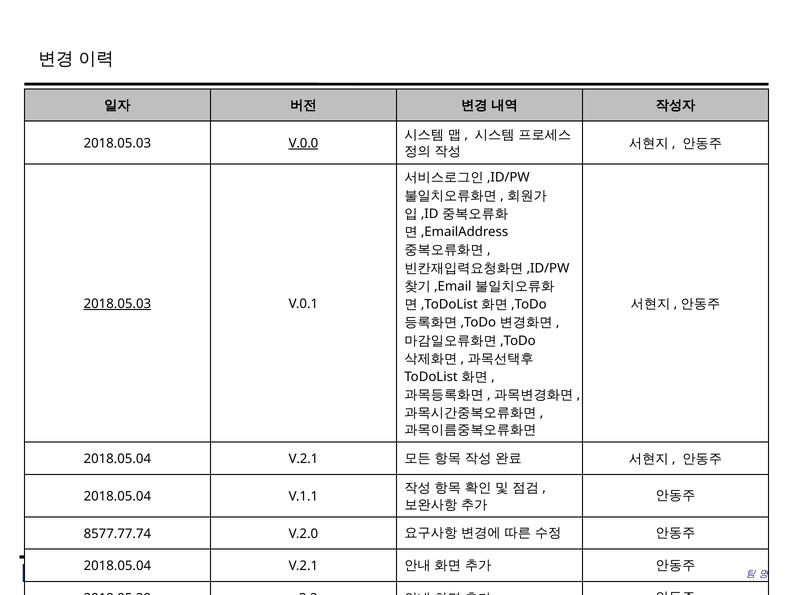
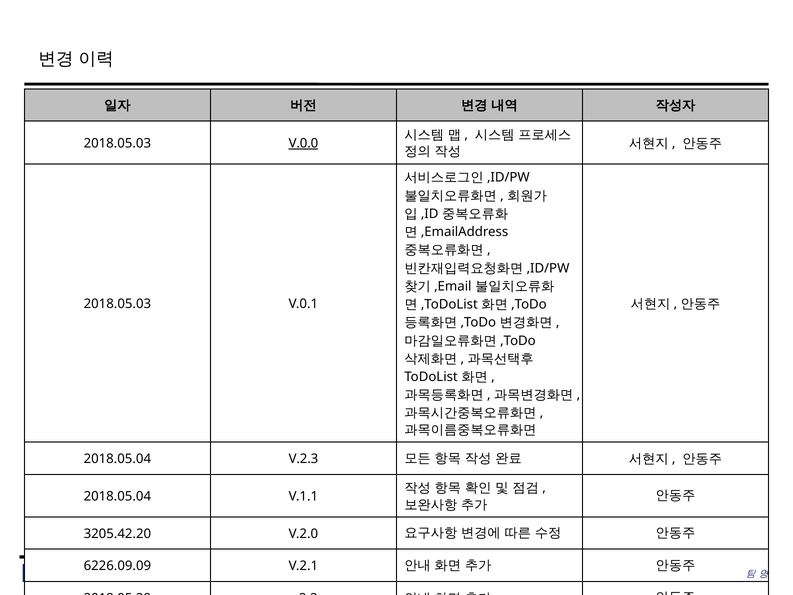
2018.05.03 underline: present -> none (117, 304)
V.2.1: V.2.1 -> V.2.3 (303, 459)
8577.77.74: 8577.77.74 -> 3205.42.20 (117, 534)
2018.05.04: 2018.05.04 -> 6226.09.09 (117, 566)
